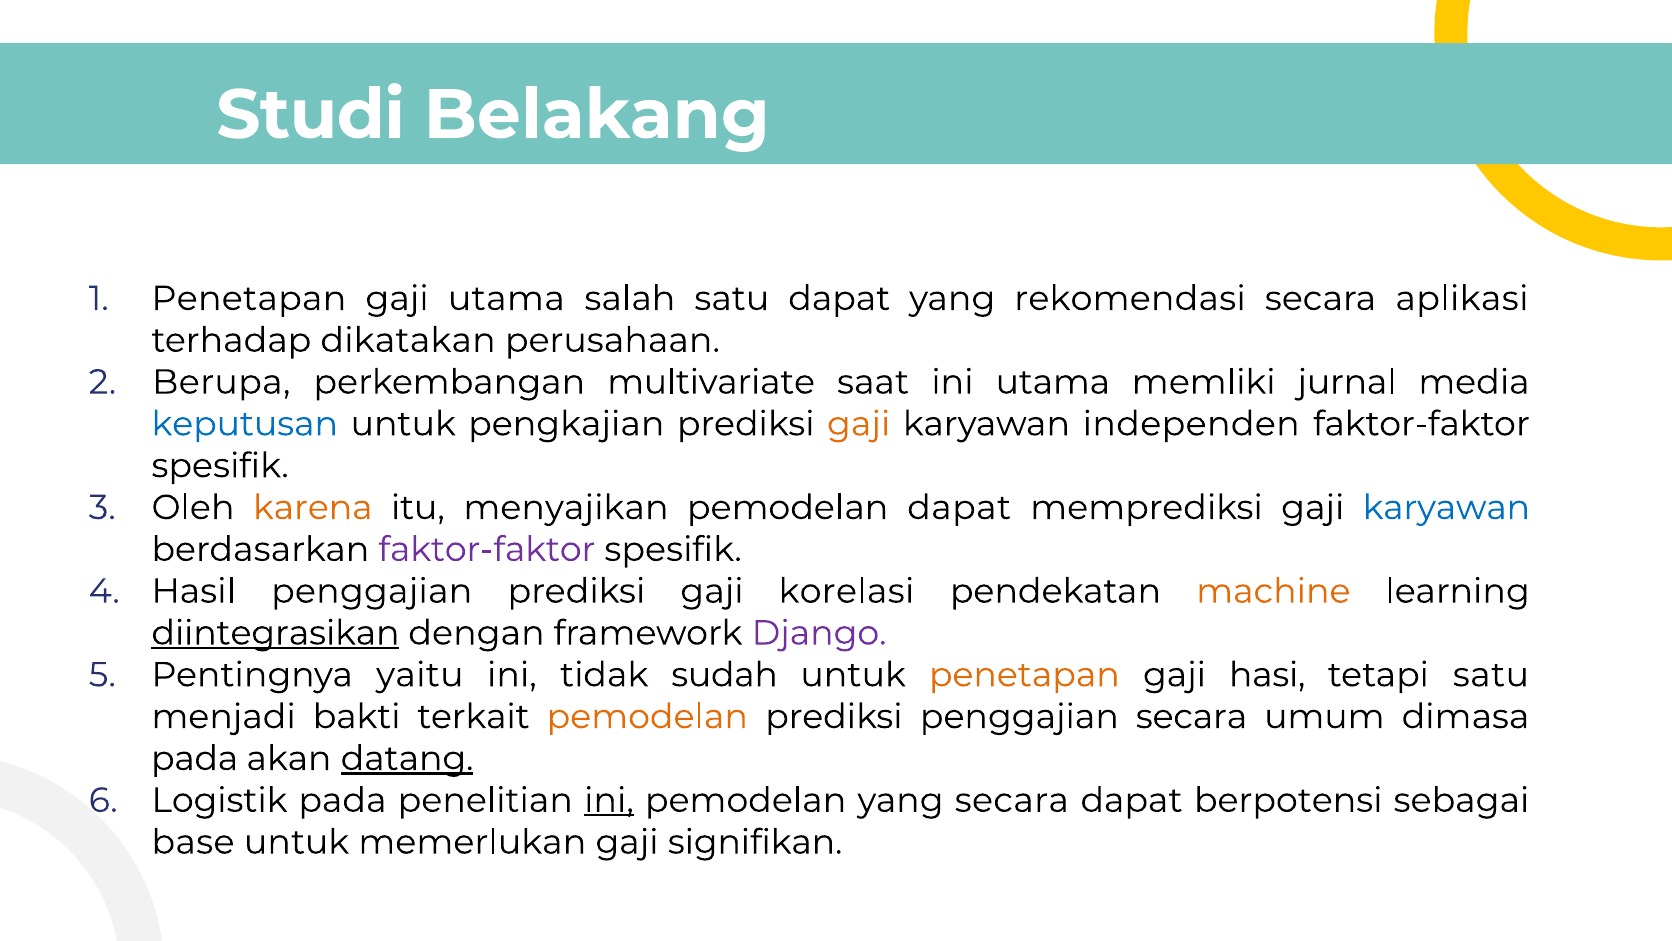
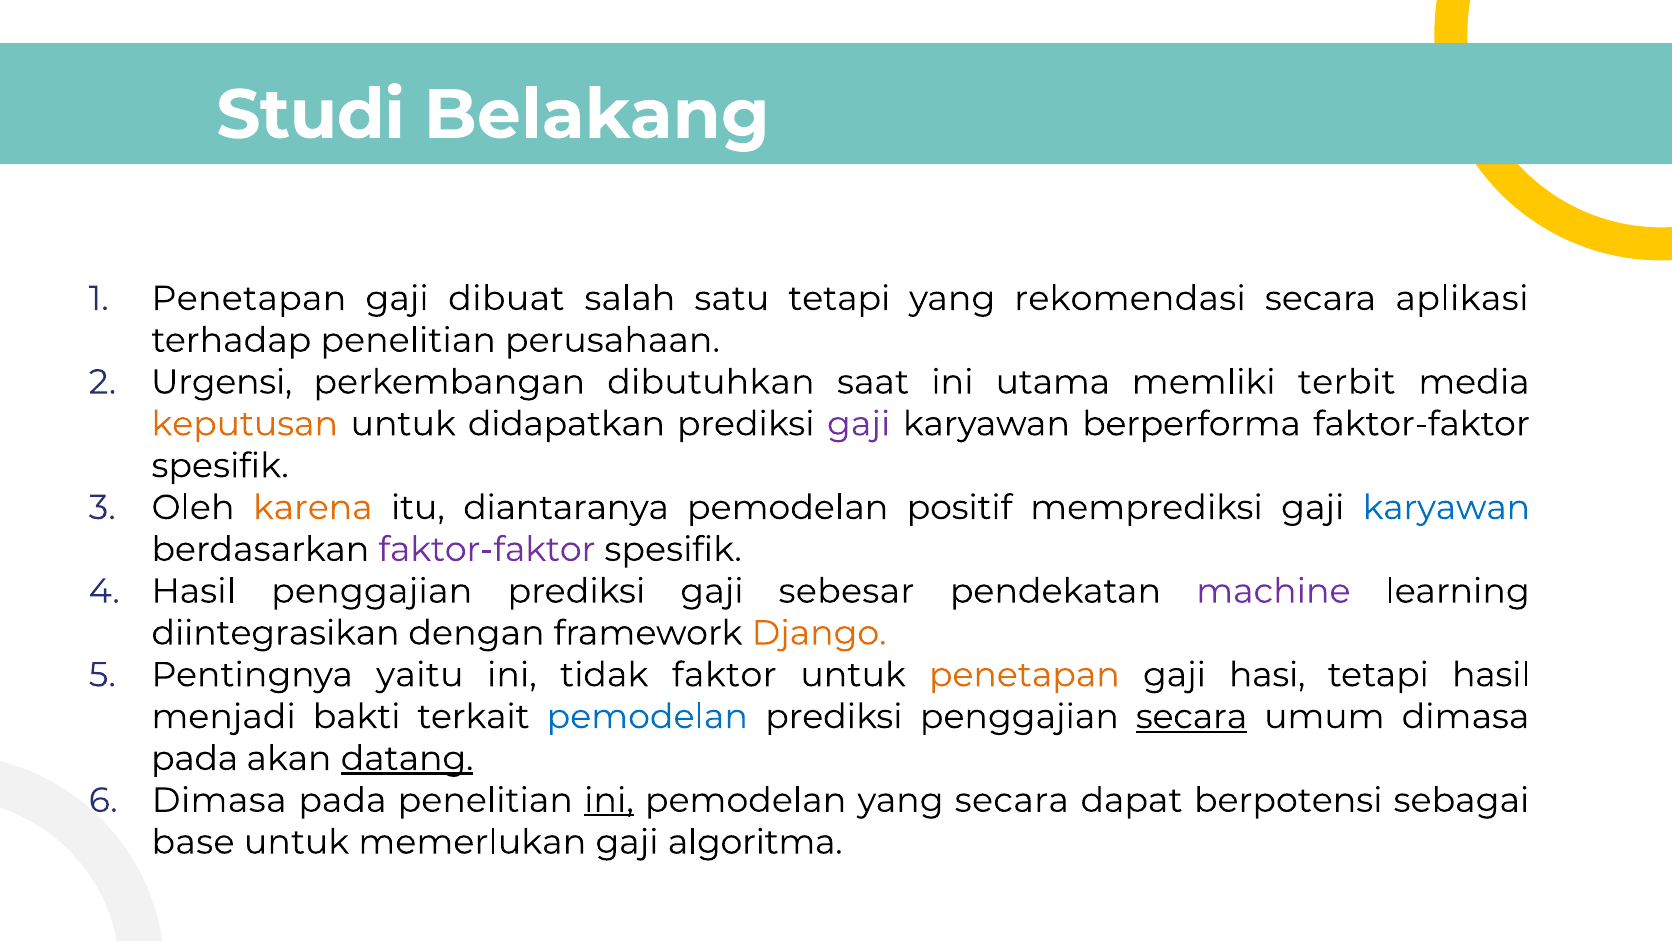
gaji utama: utama -> dibuat (506, 298)
satu dapat: dapat -> tetapi (839, 298)
terhadap dikatakan: dikatakan -> penelitian (408, 340)
Berupa: Berupa -> Urgensi (222, 382)
multivariate: multivariate -> dibutuhkan (711, 382)
jurnal: jurnal -> terbit (1347, 382)
keputusan colour: blue -> orange (245, 424)
pengkajian: pengkajian -> didapatkan (566, 424)
gaji colour: orange -> purple (859, 424)
independen: independen -> berperforma (1192, 424)
menyajikan: menyajikan -> diantaranya (566, 507)
pemodelan dapat: dapat -> positif (959, 507)
korelasi: korelasi -> sebesar (846, 591)
machine colour: orange -> purple (1273, 591)
diintegrasikan underline: present -> none (276, 633)
Django colour: purple -> orange (819, 633)
sudah: sudah -> faktor (724, 675)
tetapi satu: satu -> hasil (1491, 675)
pemodelan colour: orange -> blue (647, 716)
secara underline: none -> present (1192, 716)
Logistik: Logistik -> Dimasa (219, 800)
signifikan: signifikan -> algoritma (755, 842)
